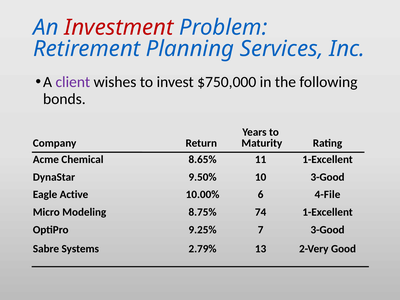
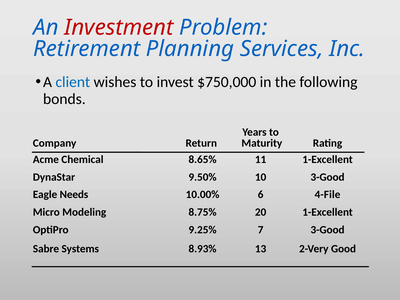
client colour: purple -> blue (73, 82)
Active: Active -> Needs (74, 195)
74: 74 -> 20 (261, 212)
2.79%: 2.79% -> 8.93% (203, 249)
